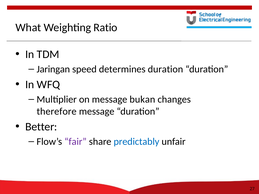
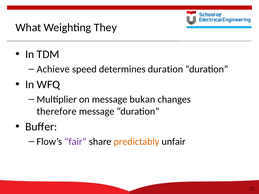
Ratio: Ratio -> They (105, 28)
Jaringan: Jaringan -> Achieve (53, 69)
Better: Better -> Buffer (41, 127)
predictably colour: blue -> orange (136, 142)
